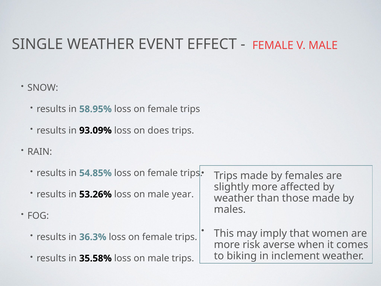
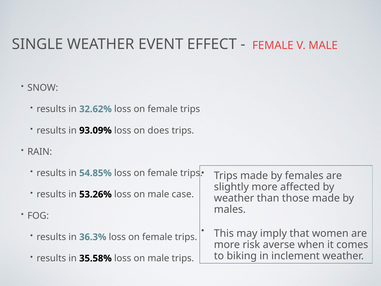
58.95%: 58.95% -> 32.62% (95, 109)
year: year -> case (183, 194)
